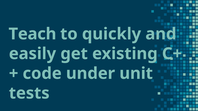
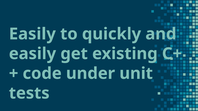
Teach: Teach -> Easily (32, 34)
